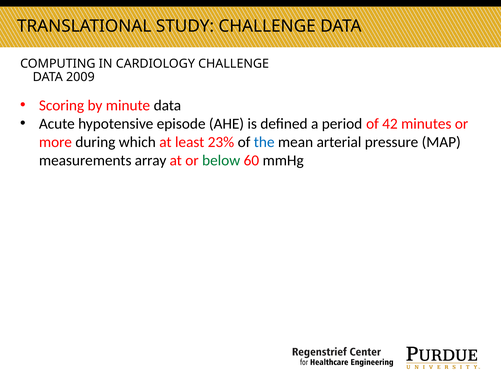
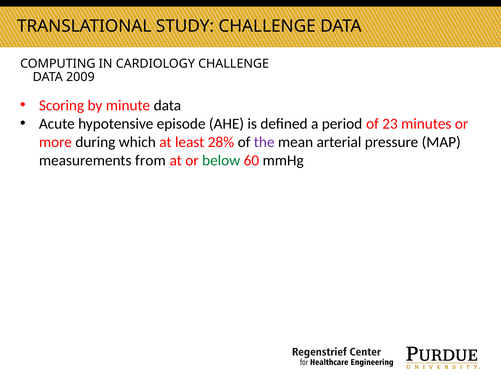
42: 42 -> 23 (390, 124)
23%: 23% -> 28% (221, 142)
the colour: blue -> purple (264, 142)
array: array -> from (150, 161)
